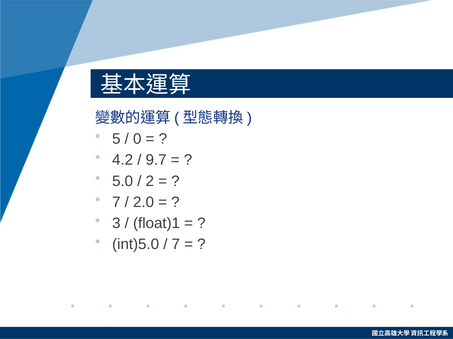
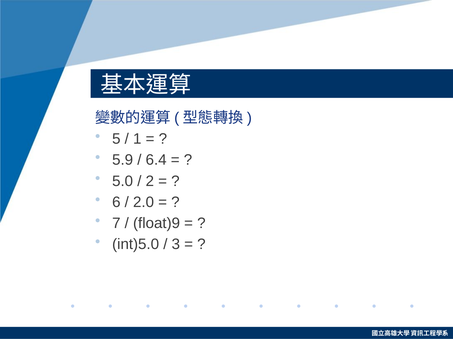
0: 0 -> 1 (137, 139)
4.2: 4.2 -> 5.9 (123, 160)
9.7: 9.7 -> 6.4 (156, 160)
7: 7 -> 6 (116, 203)
3: 3 -> 7 (116, 224)
float)1: float)1 -> float)9 (157, 224)
7: 7 -> 3 (176, 245)
